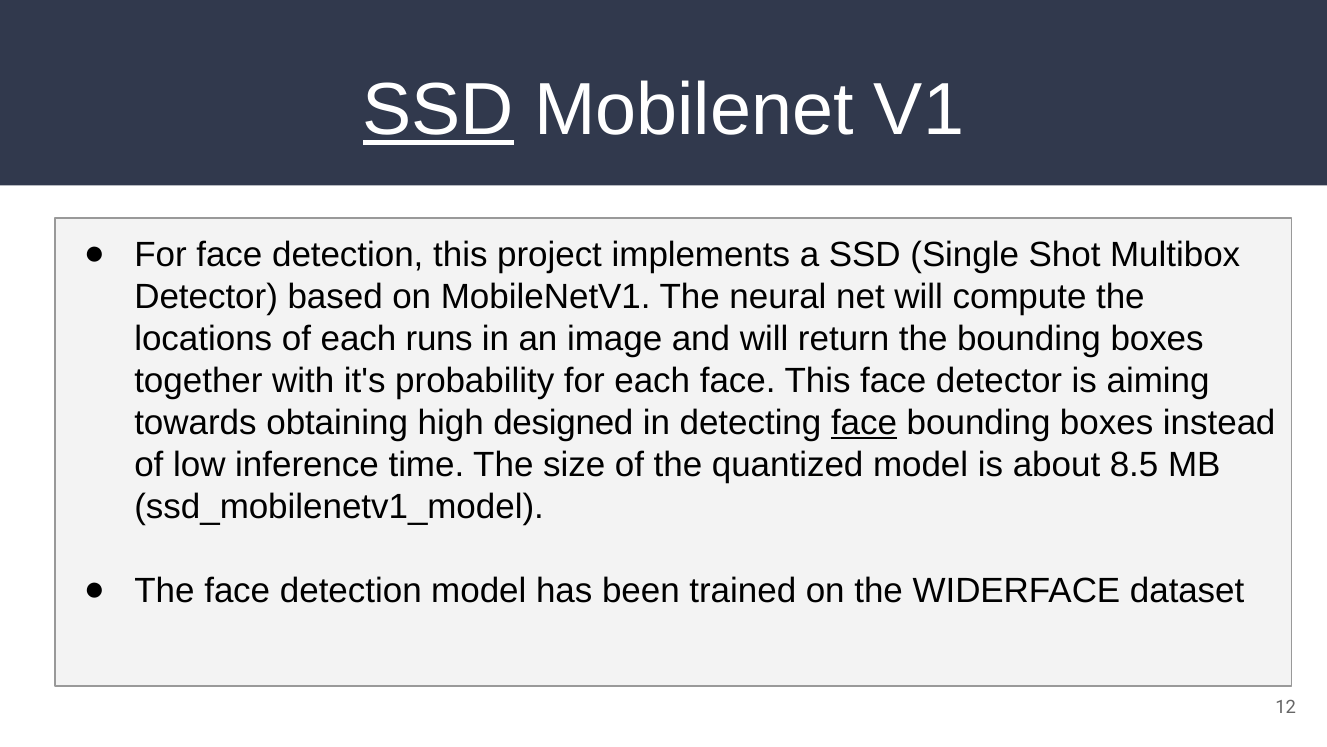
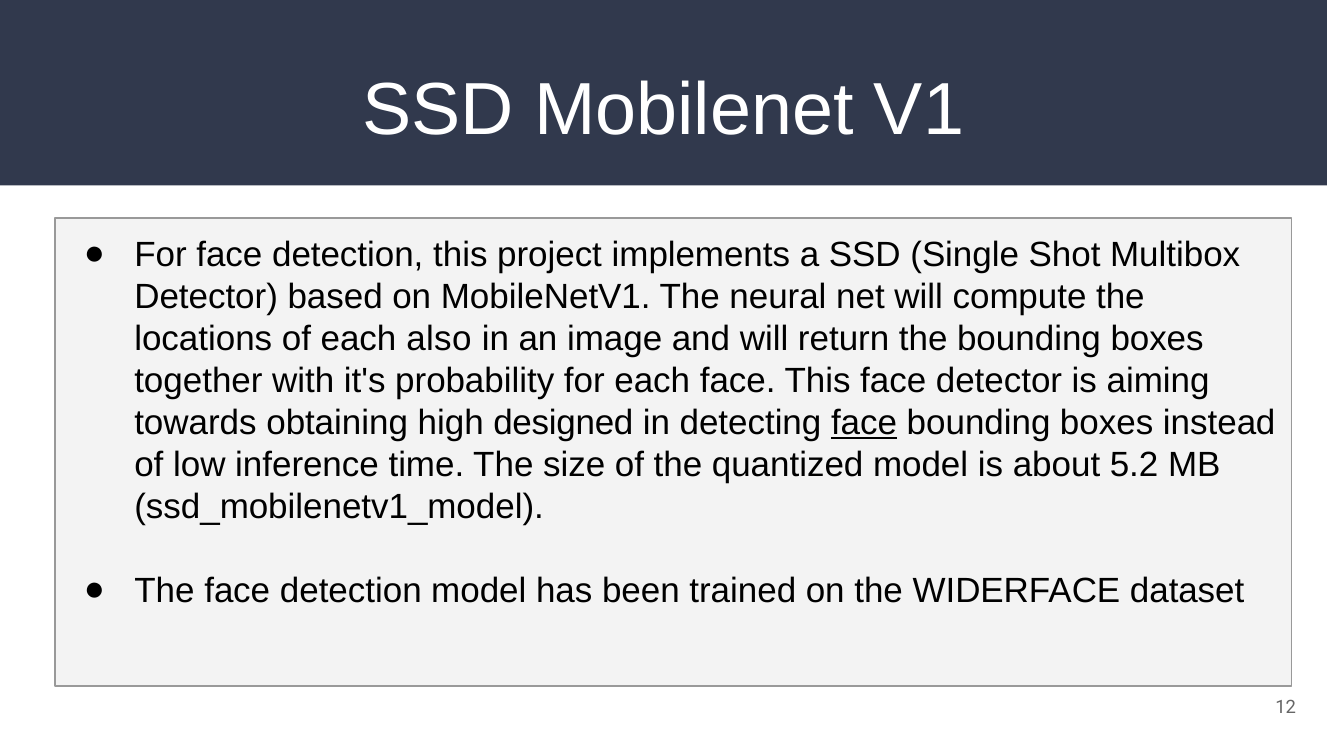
SSD underline: present -> none (438, 111)
runs: runs -> also (439, 338)
8.5: 8.5 -> 5.2 (1134, 464)
